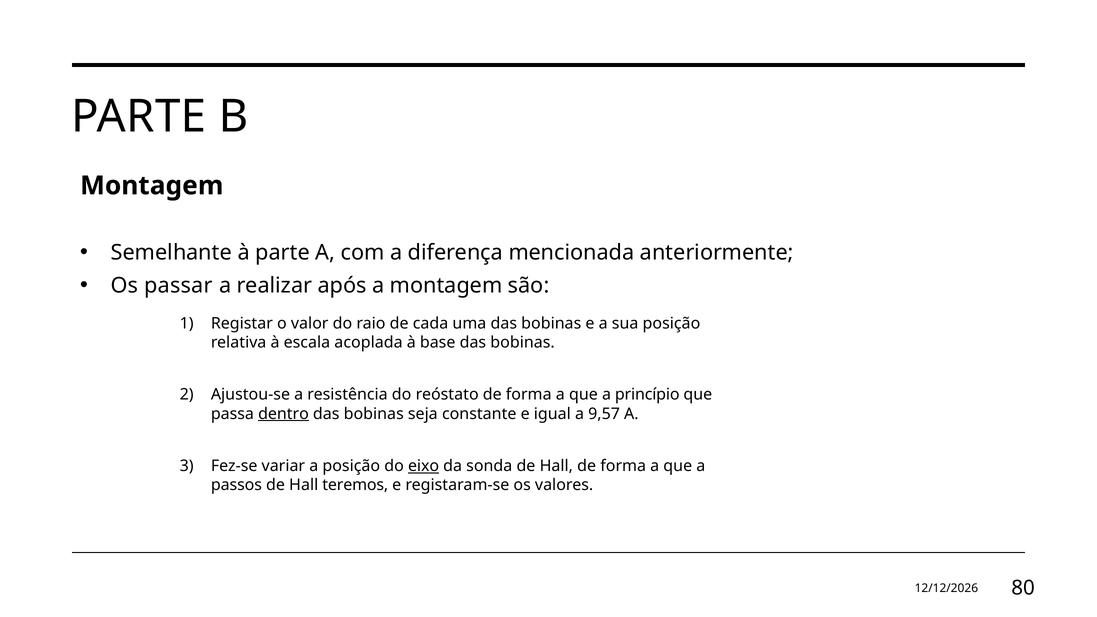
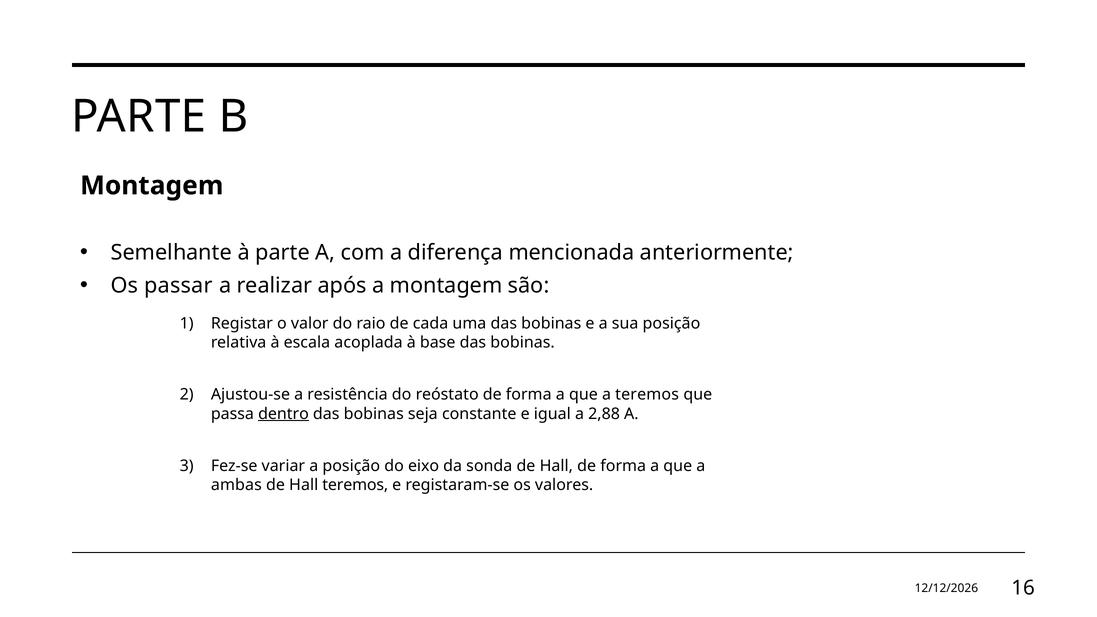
a princípio: princípio -> teremos (647, 395)
9,57: 9,57 -> 2,88 (604, 414)
eixo underline: present -> none (424, 466)
passos: passos -> ambas (236, 485)
80: 80 -> 16 (1023, 588)
